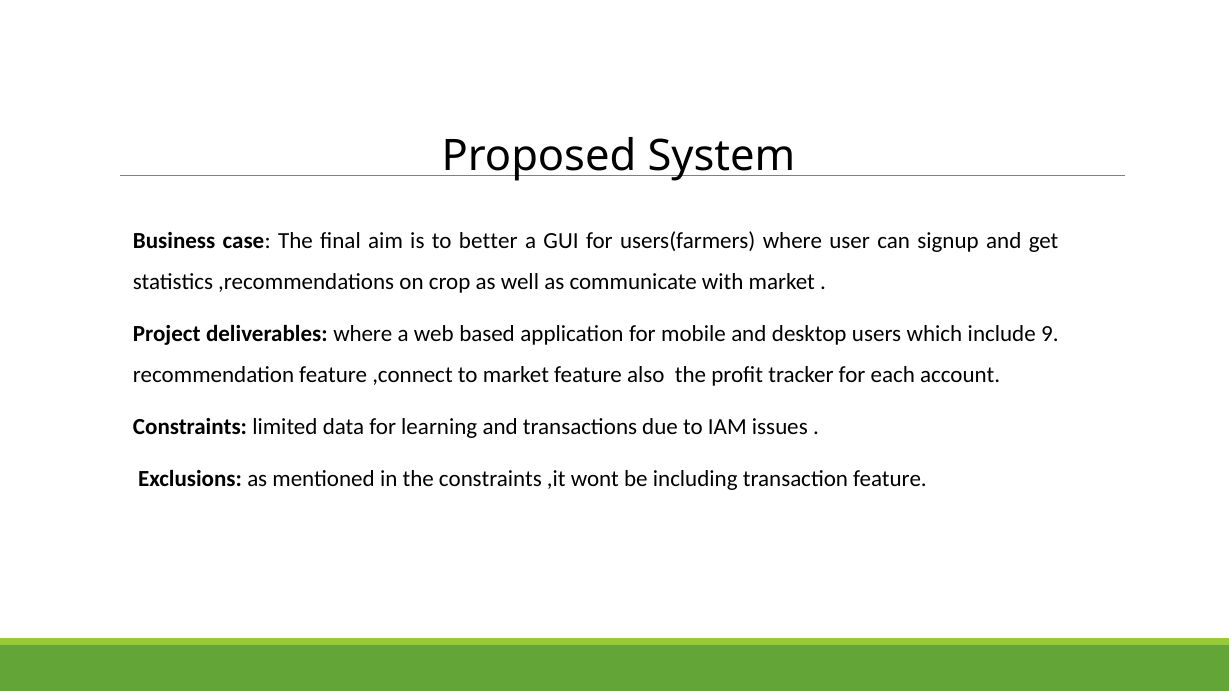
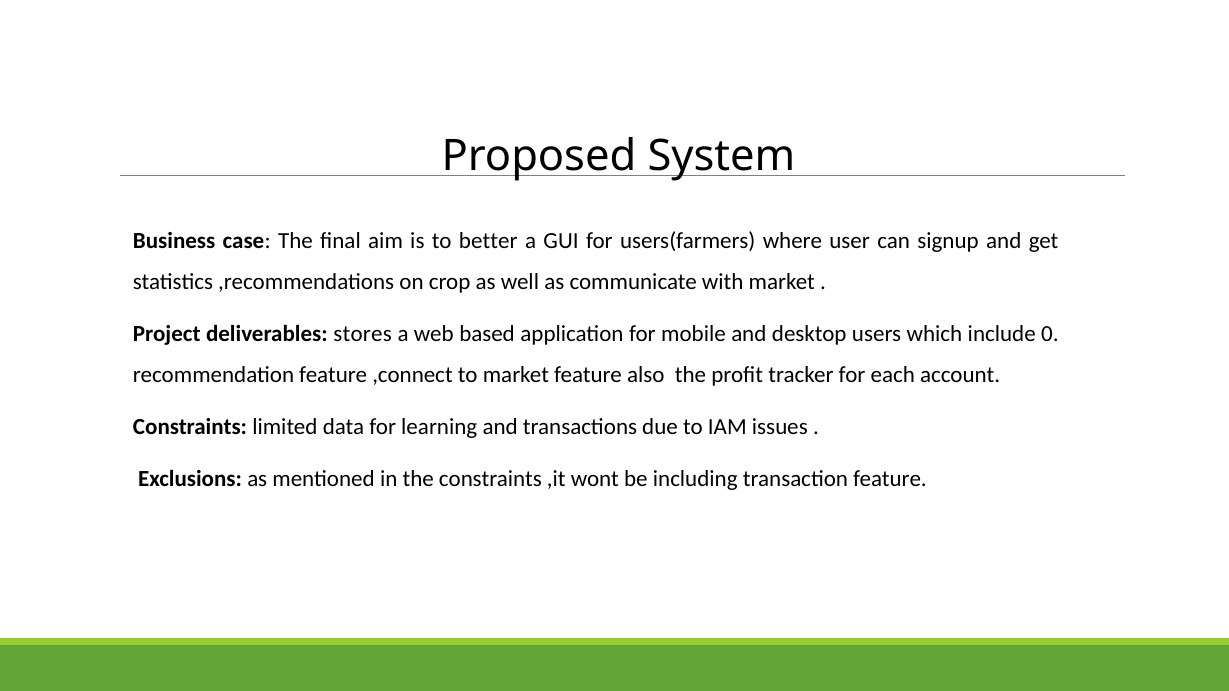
deliverables where: where -> stores (363, 334)
9: 9 -> 0 (1050, 334)
